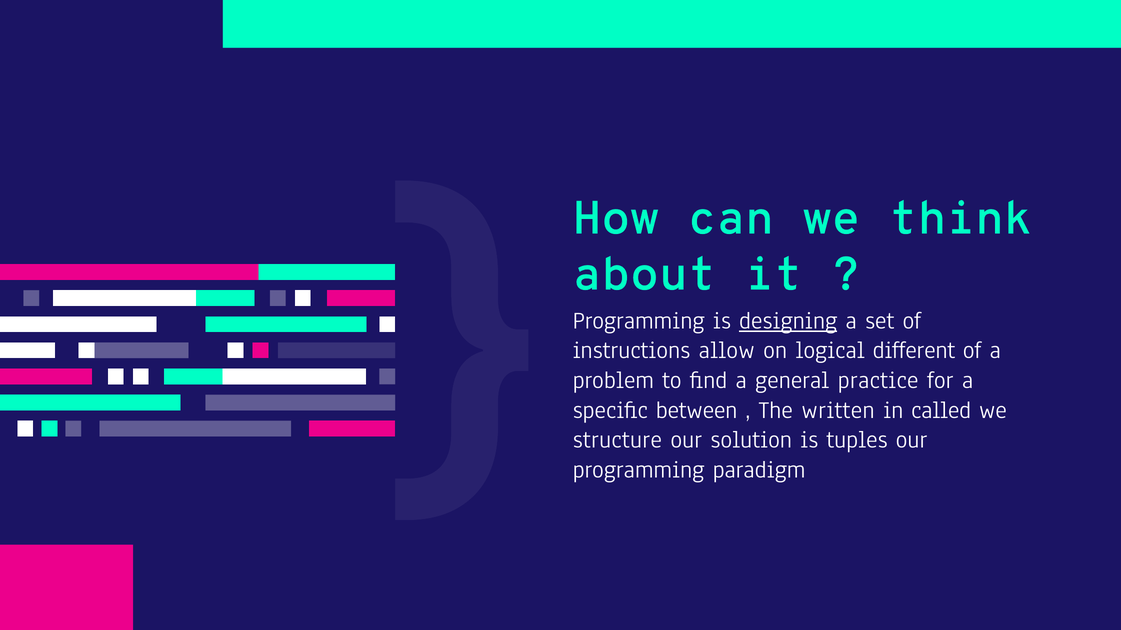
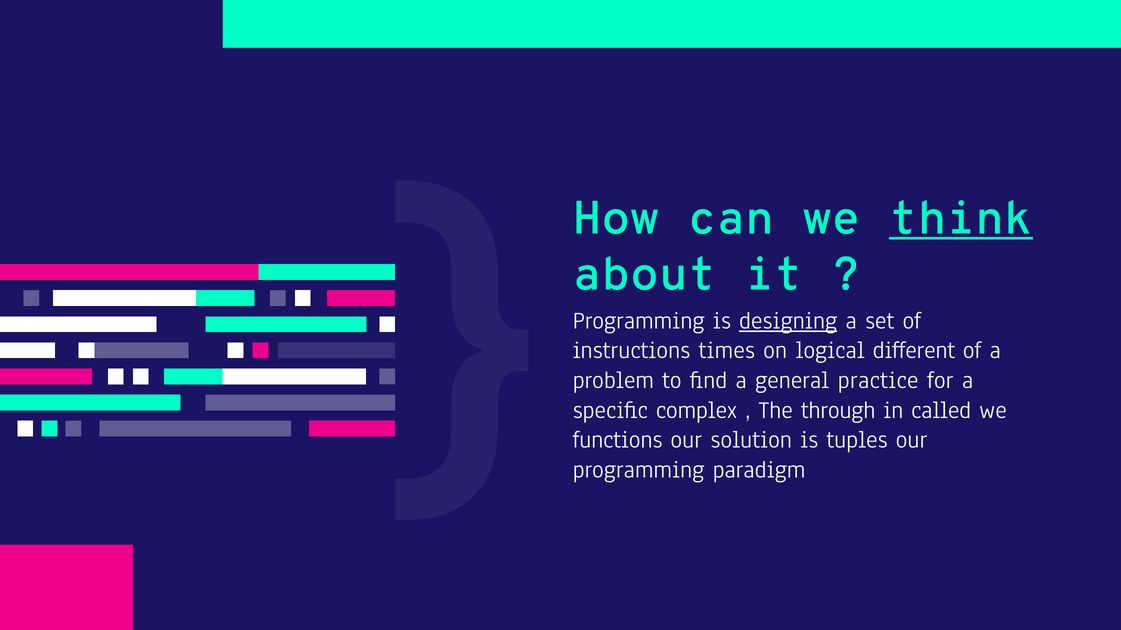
think underline: none -> present (961, 218)
allow: allow -> times (727, 351)
between: between -> complex (697, 410)
written: written -> through (838, 410)
structure: structure -> functions (618, 440)
